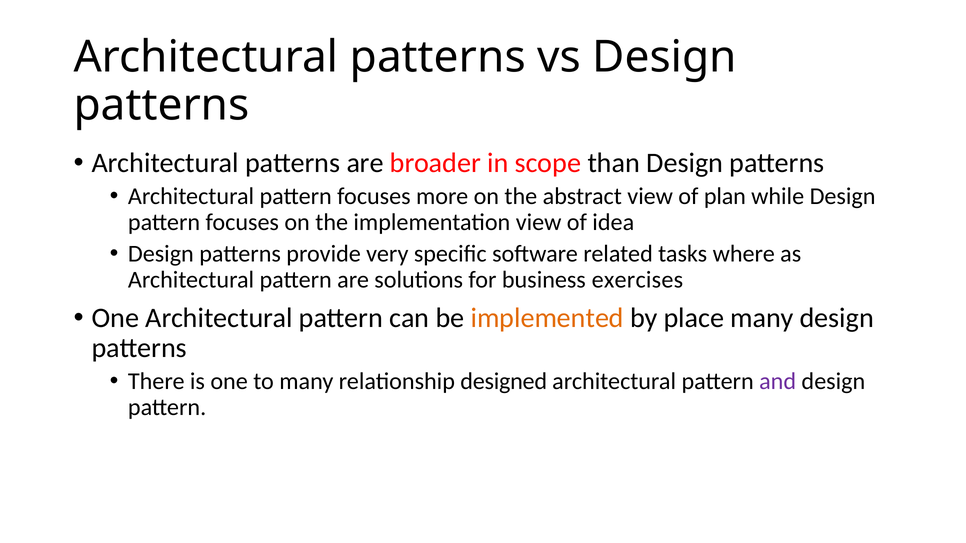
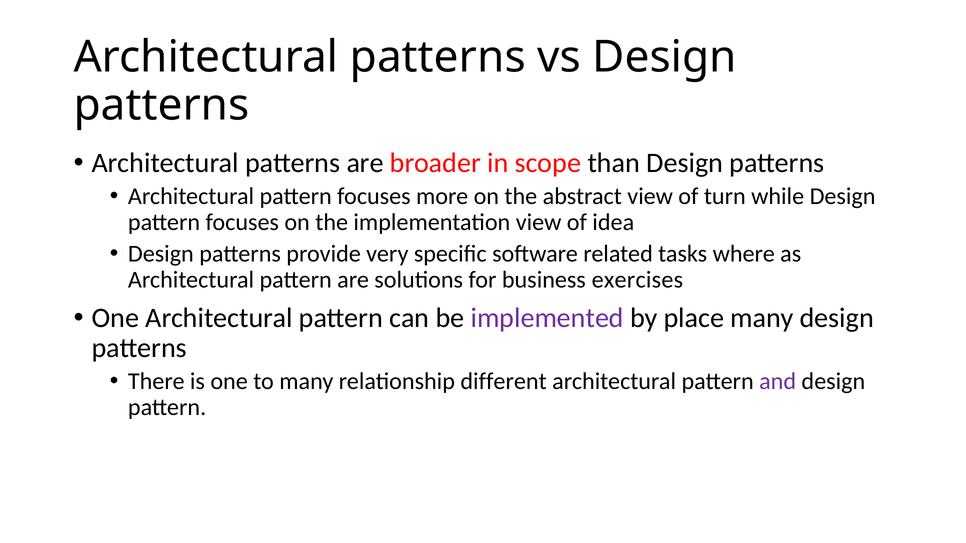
plan: plan -> turn (725, 197)
implemented colour: orange -> purple (547, 318)
designed: designed -> different (504, 382)
